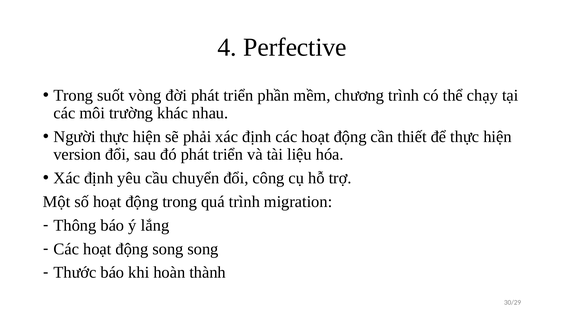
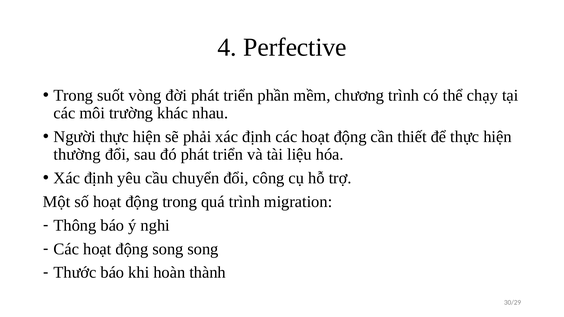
version: version -> thường (77, 155)
lắng: lắng -> nghi (155, 225)
